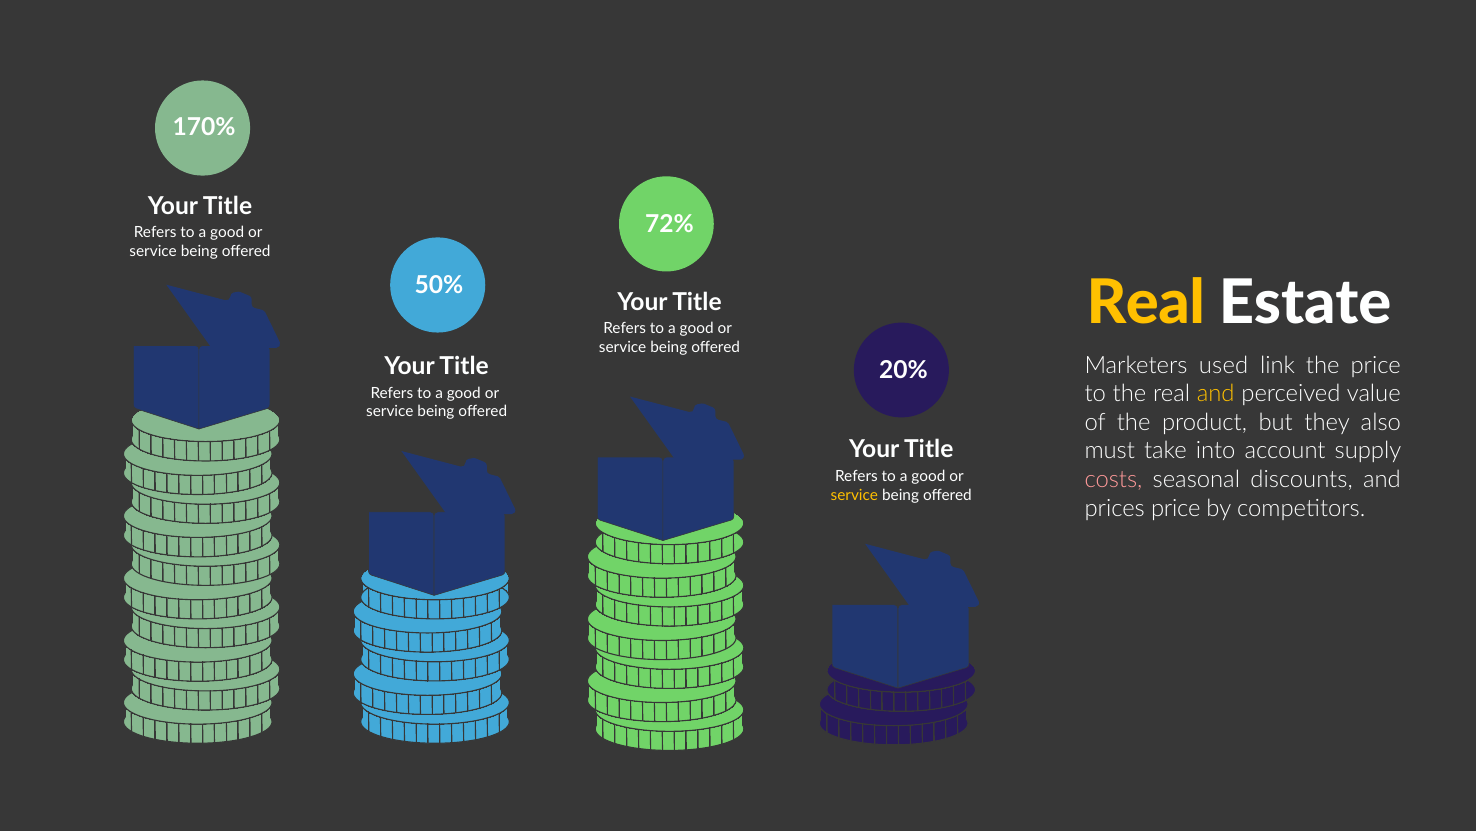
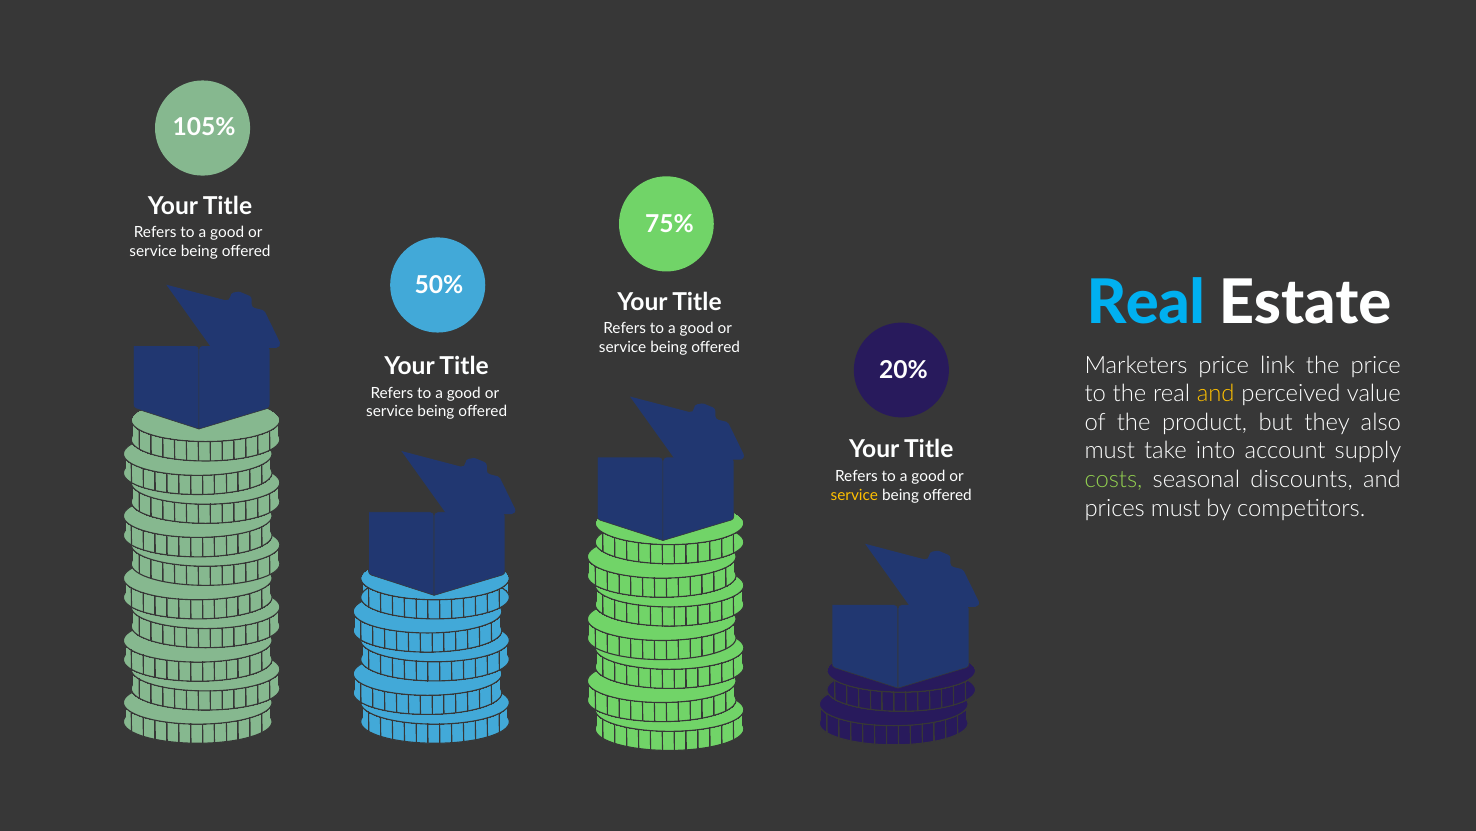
170%: 170% -> 105% (204, 128)
72%: 72% -> 75% (669, 224)
Real colour: yellow -> light blue (1146, 303)
Marketers used: used -> price (1224, 365)
costs colour: pink -> light green (1113, 479)
prices price: price -> must (1176, 508)
